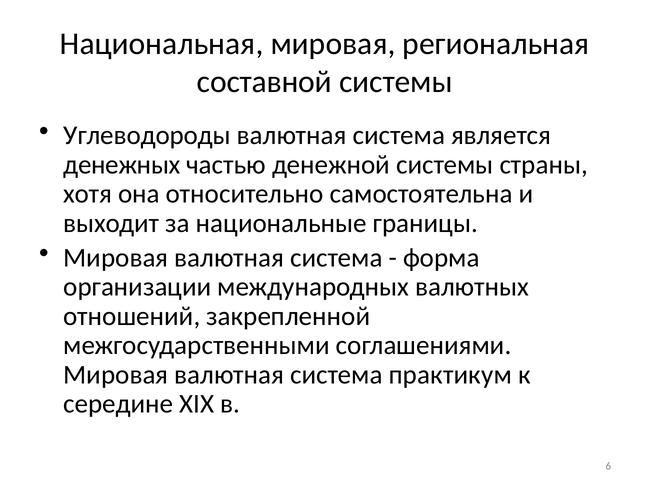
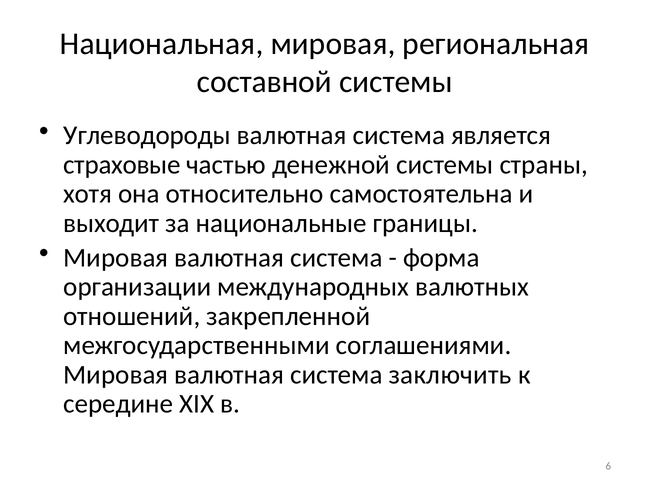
денежных: денежных -> страховые (122, 164)
практикум: практикум -> заключить (450, 374)
